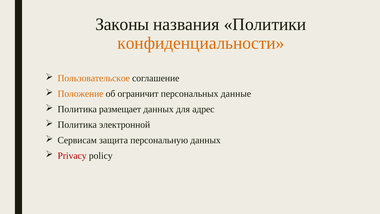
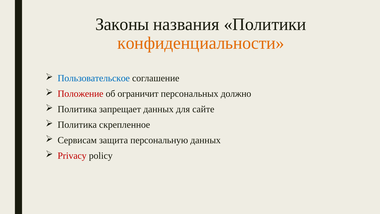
Пользовательское colour: orange -> blue (94, 78)
Положение colour: orange -> red (80, 94)
данные: данные -> должно (236, 94)
размещает: размещает -> запрещает (120, 109)
адрес: адрес -> сайте (203, 109)
электронной: электронной -> скрепленное (125, 125)
